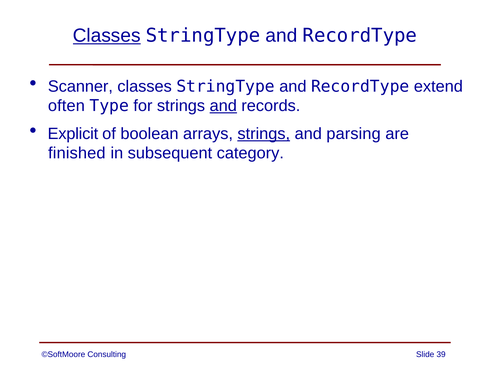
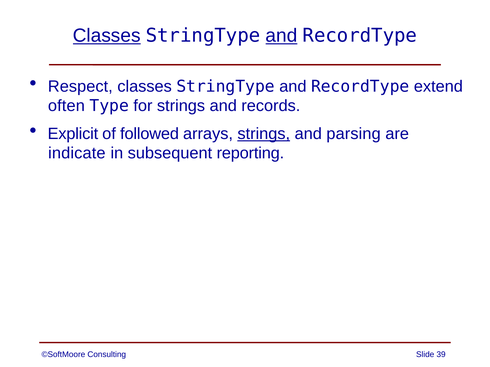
and underline: none -> present (281, 36)
Scanner: Scanner -> Respect (80, 86)
and underline: present -> none (223, 106)
boolean: boolean -> followed (150, 134)
finished: finished -> indicate (77, 153)
category: category -> reporting (250, 153)
